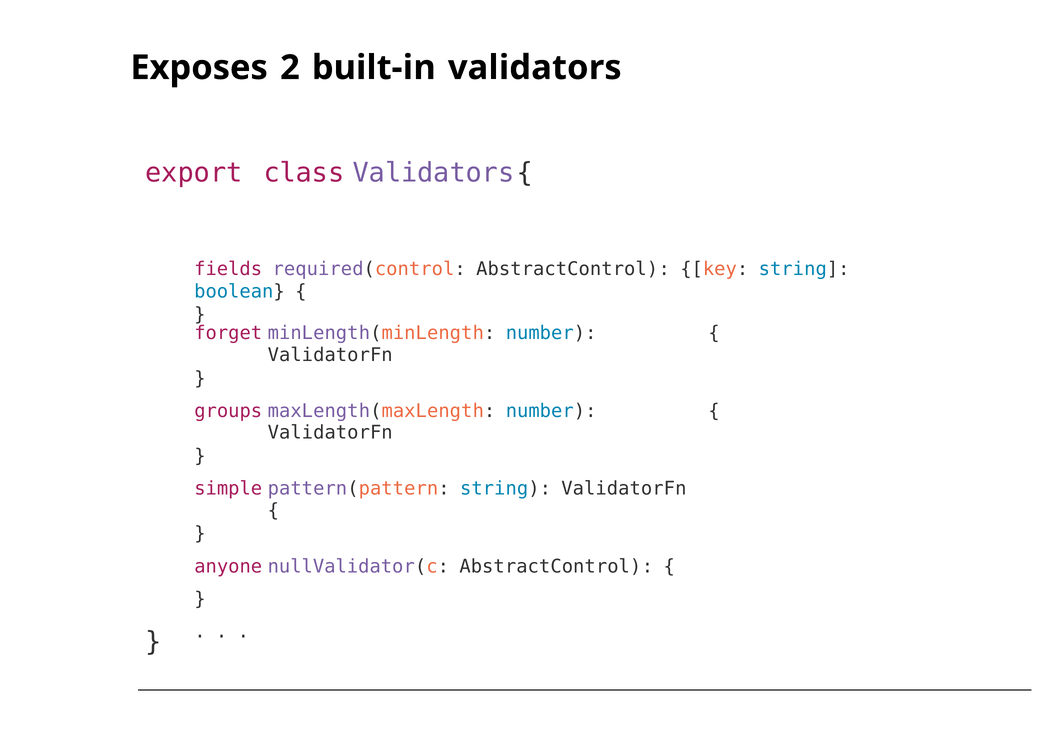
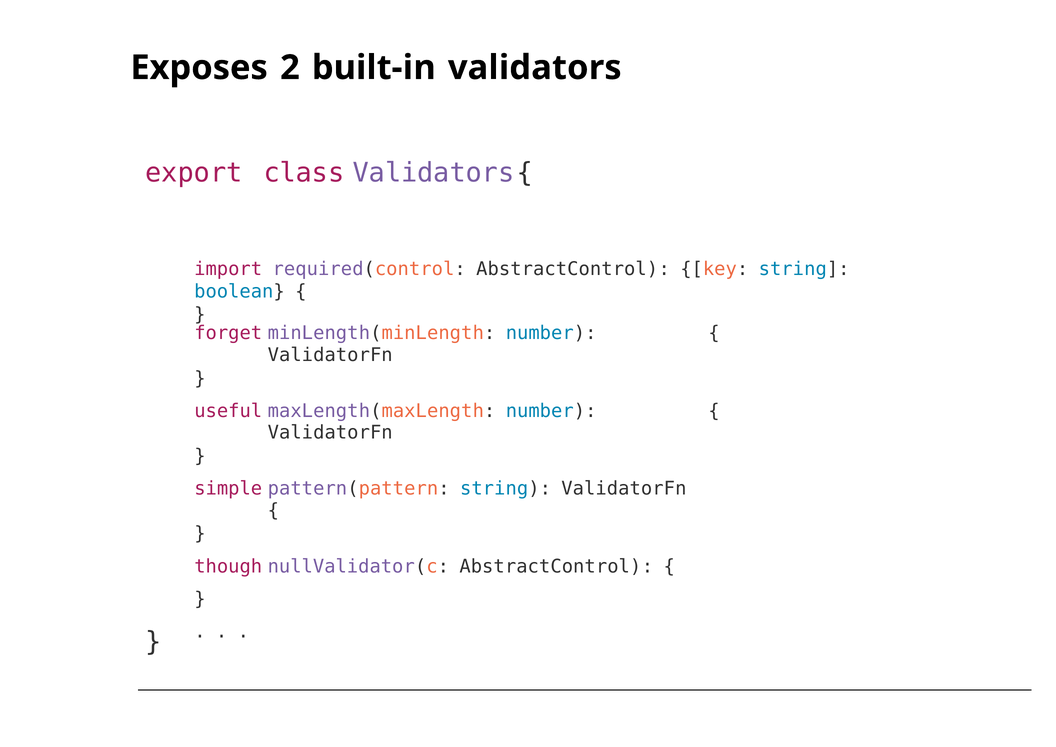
fields: fields -> import (228, 269)
groups: groups -> useful (228, 411)
anyone: anyone -> though (228, 566)
